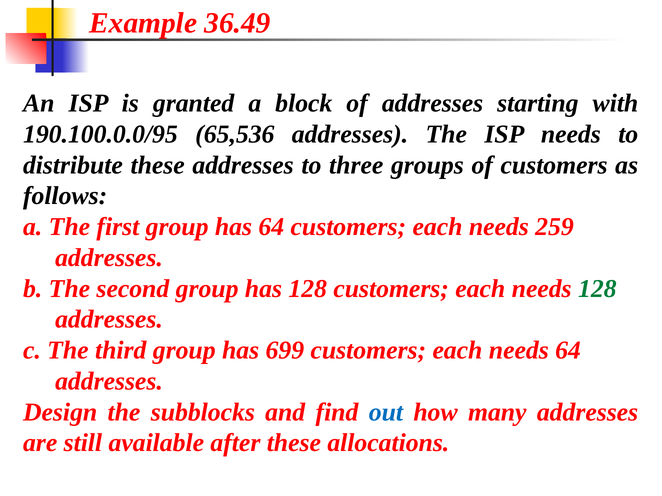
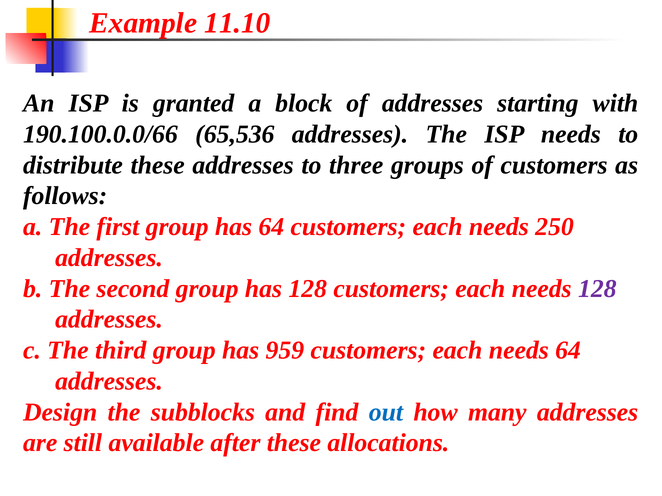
36.49: 36.49 -> 11.10 (238, 23)
190.100.0.0/95: 190.100.0.0/95 -> 190.100.0.0/66 (100, 134)
259: 259 -> 250 (555, 227)
128 colour: green -> purple (597, 289)
699: 699 -> 959 (285, 351)
